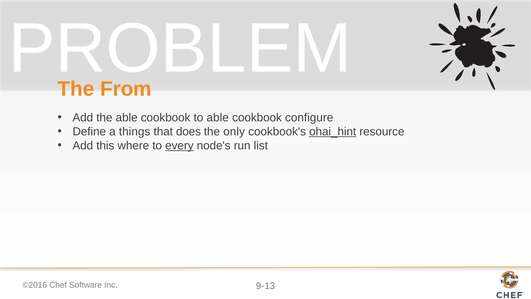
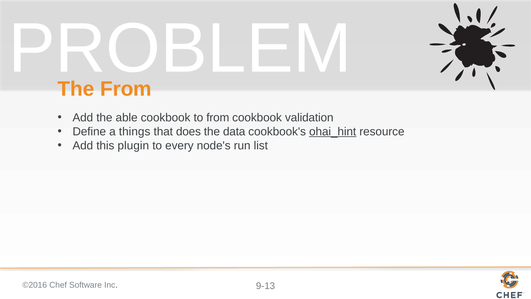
to able: able -> from (218, 118)
configure: configure -> validation (309, 118)
only: only -> data (234, 132)
where: where -> plugin (133, 146)
every underline: present -> none (179, 146)
